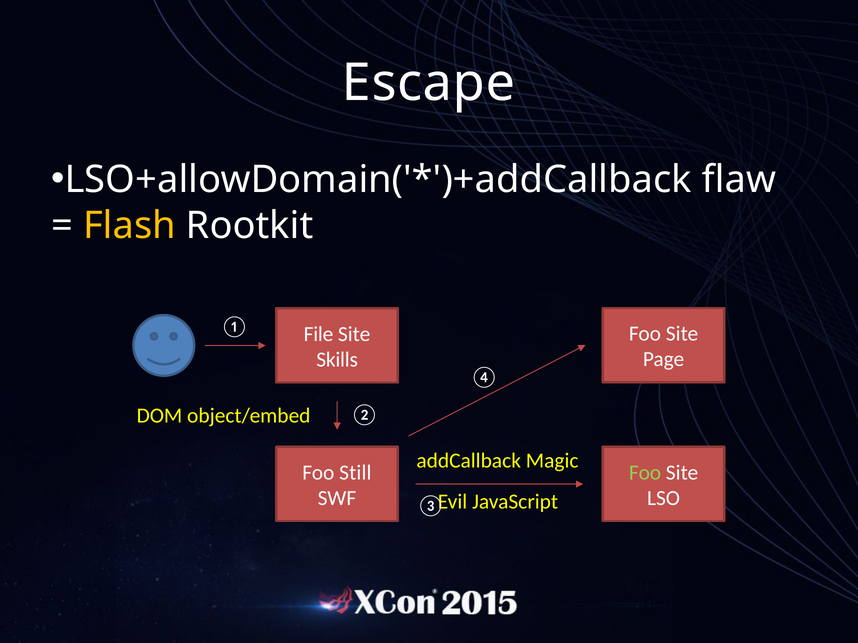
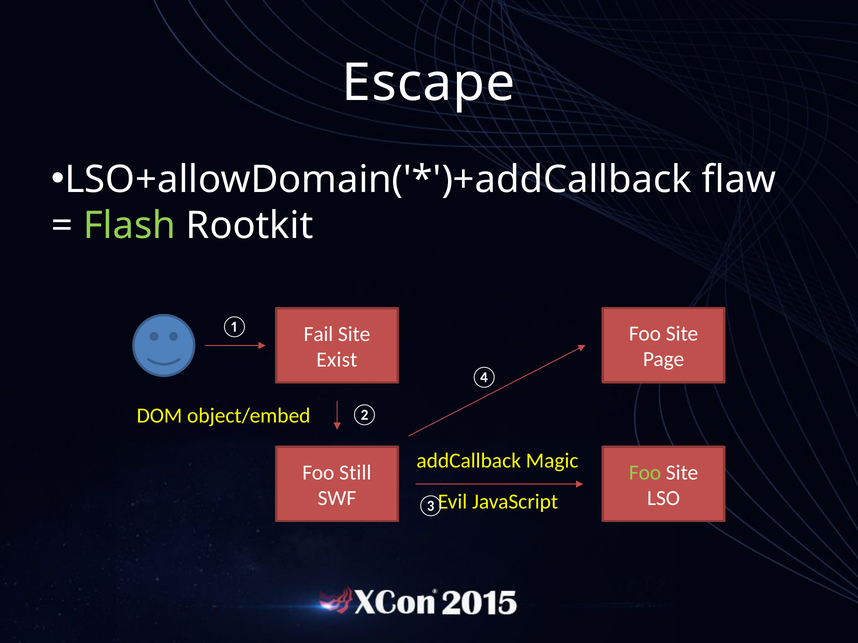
Flash colour: yellow -> light green (129, 226)
File: File -> Fail (318, 334)
Skills: Skills -> Exist (337, 360)
